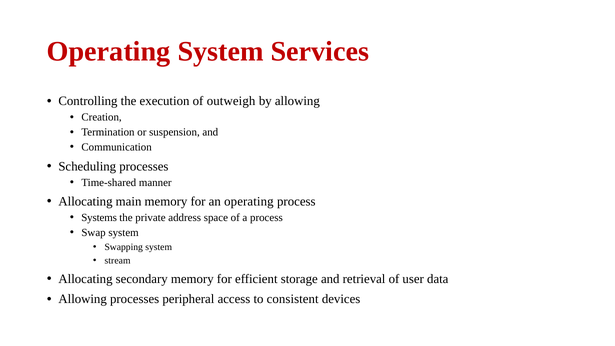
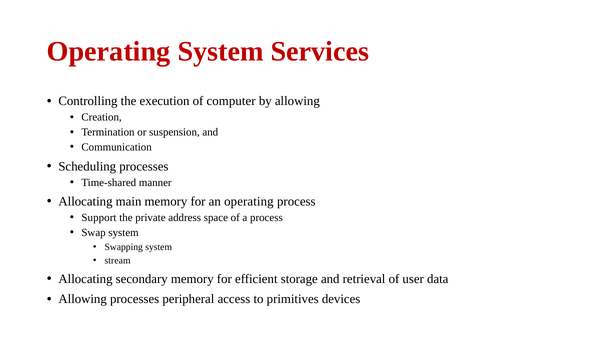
outweigh: outweigh -> computer (231, 101)
Systems: Systems -> Support (99, 218)
consistent: consistent -> primitives (293, 299)
